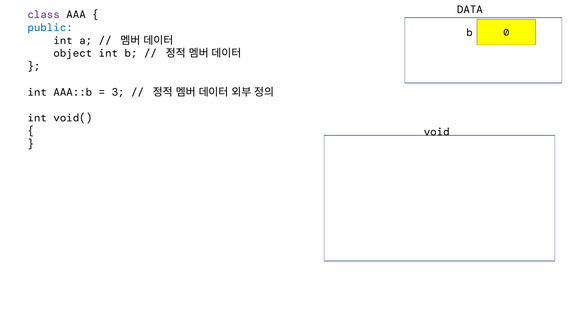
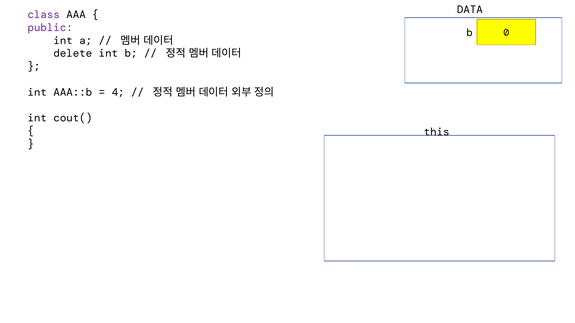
public colour: blue -> purple (50, 28)
object: object -> delete (73, 53)
3: 3 -> 4 (118, 92)
void(: void( -> cout( (73, 118)
void: void -> this (437, 132)
